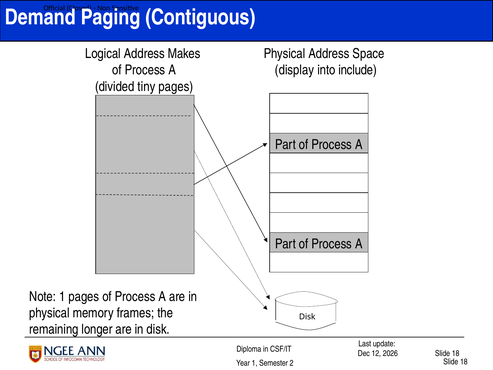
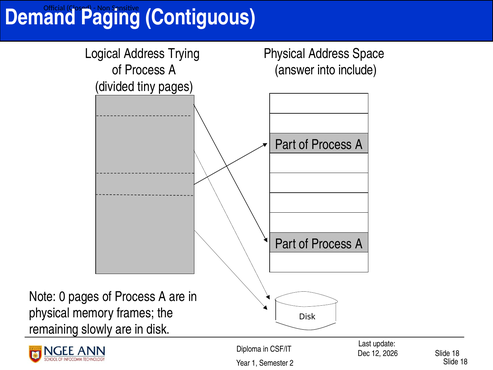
Makes: Makes -> Trying (184, 54)
display: display -> answer (295, 70)
Note 1: 1 -> 0 (62, 296)
longer: longer -> slowly (97, 329)
